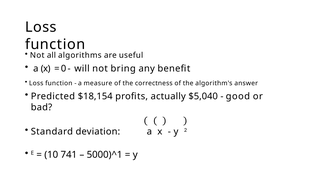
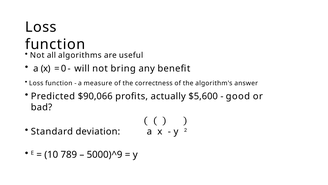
$18,154: $18,154 -> $90,066 (95, 96)
$5,040: $5,040 -> $5,600 (203, 96)
741: 741 -> 789 (69, 154)
5000)^1: 5000)^1 -> 5000)^9 (105, 154)
